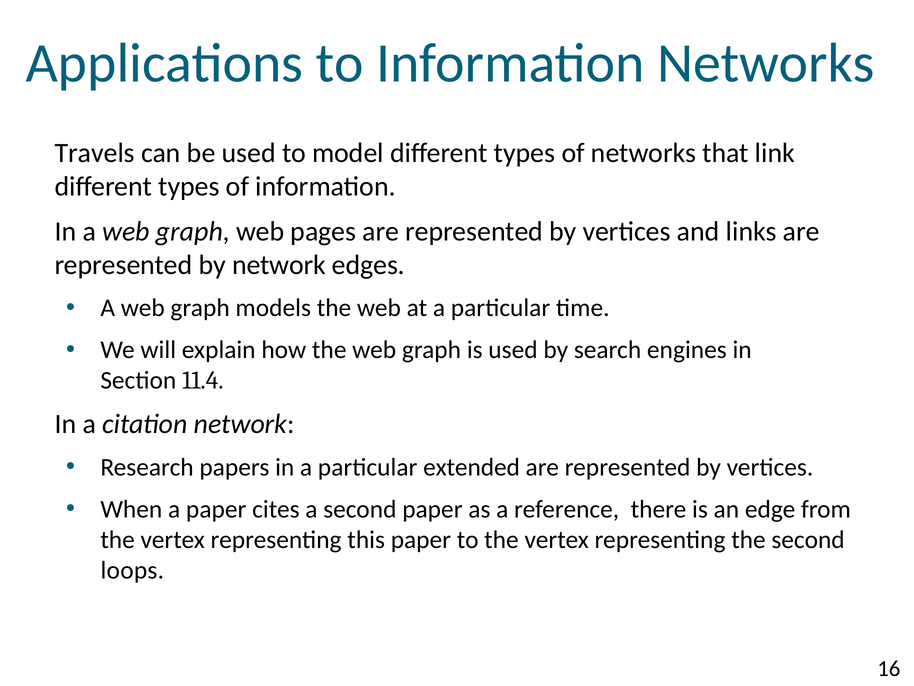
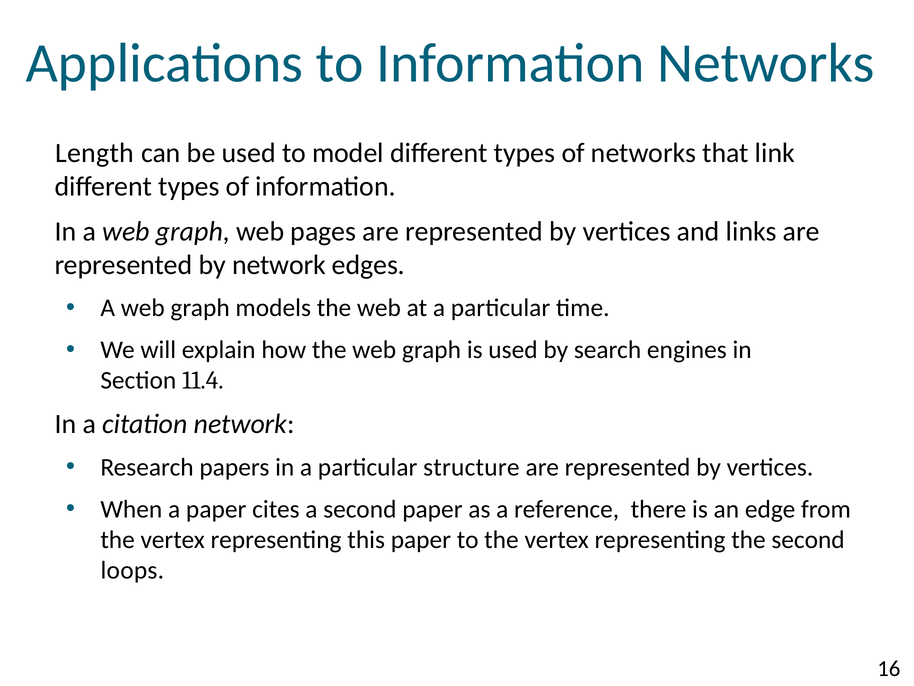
Travels: Travels -> Length (95, 153)
extended: extended -> structure (471, 467)
